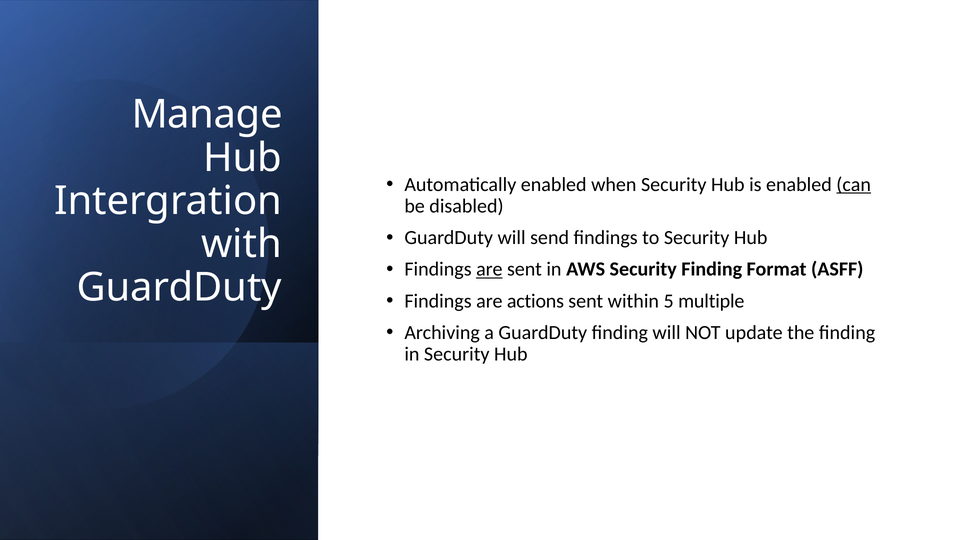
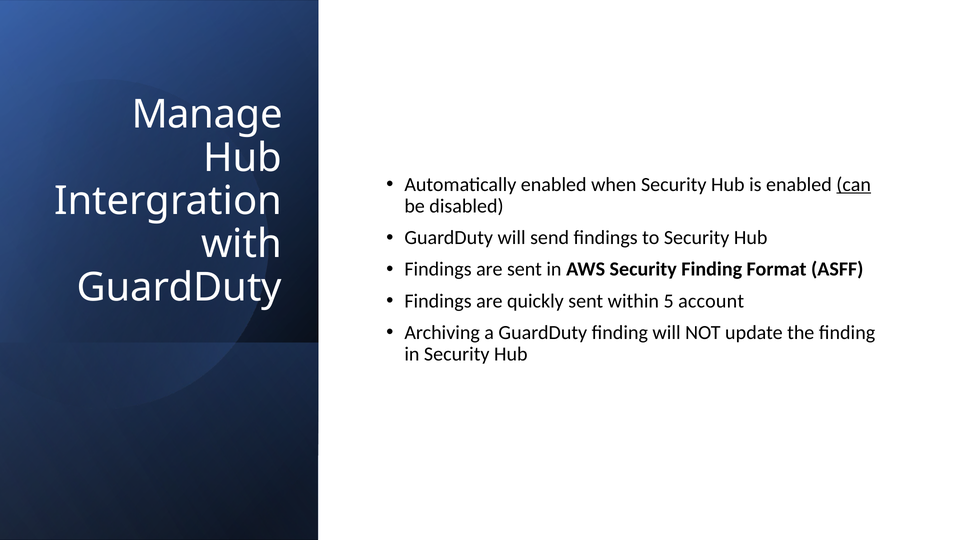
are underline: present -> none (489, 270)
actions: actions -> quickly (535, 301)
multiple: multiple -> account (711, 301)
